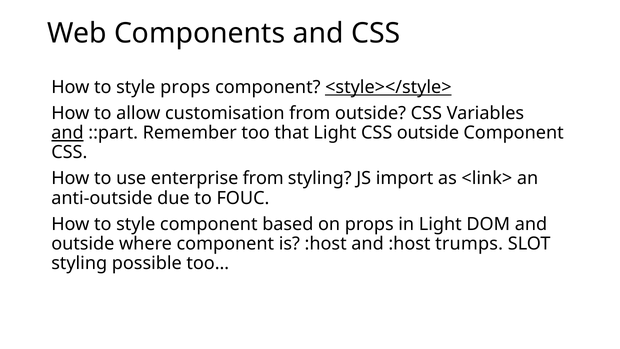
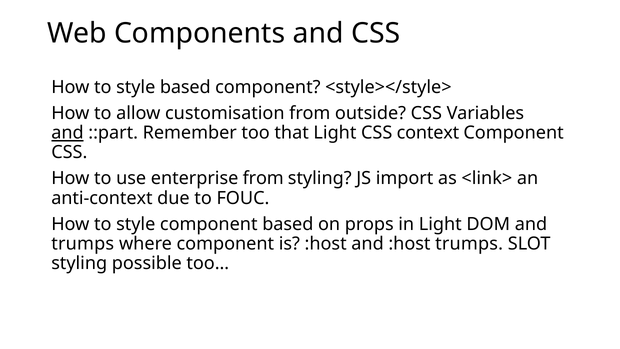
style props: props -> based (185, 87)
<style></style> underline: present -> none (388, 87)
CSS outside: outside -> context (428, 133)
anti-outside: anti-outside -> anti-context (102, 198)
outside: outside -> trumps (83, 243)
